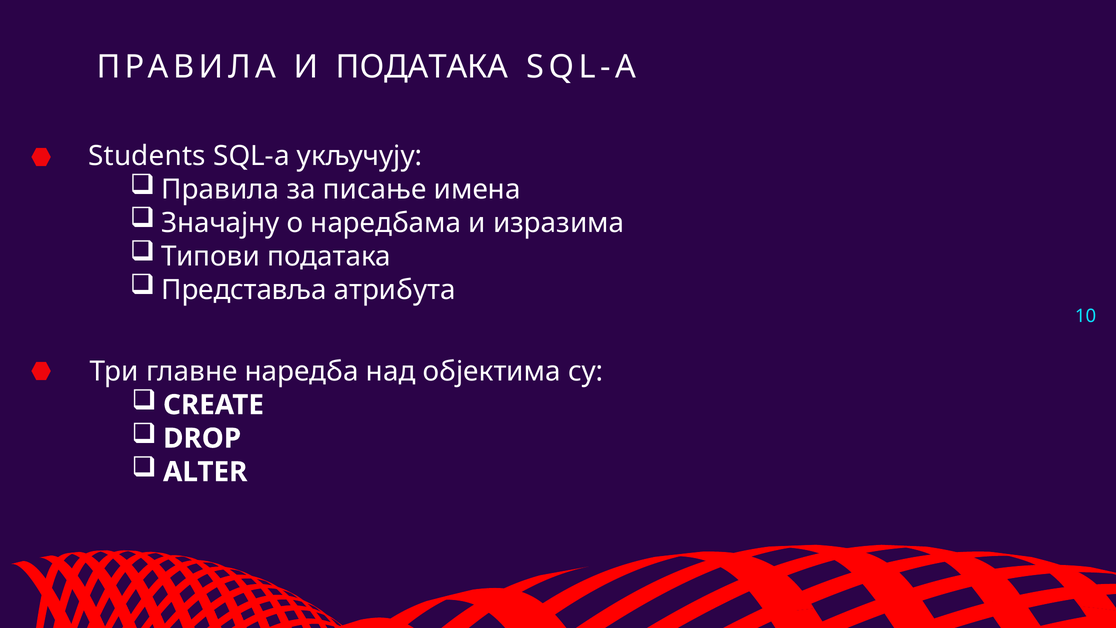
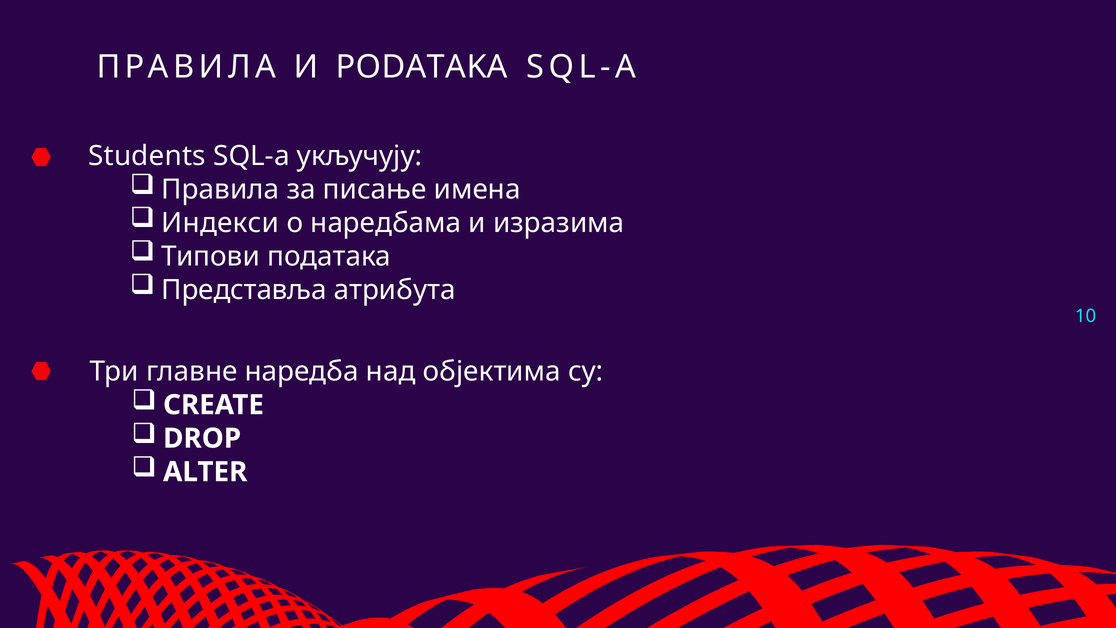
И ПОДАТАКА: ПОДАТАКА -> PODATAKA (422, 67)
Значајну: Значајну -> Индекси (220, 223)
